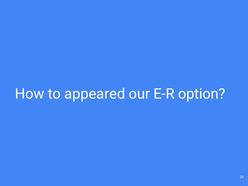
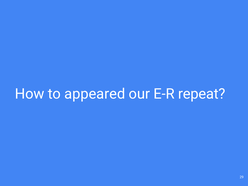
option: option -> repeat (202, 94)
